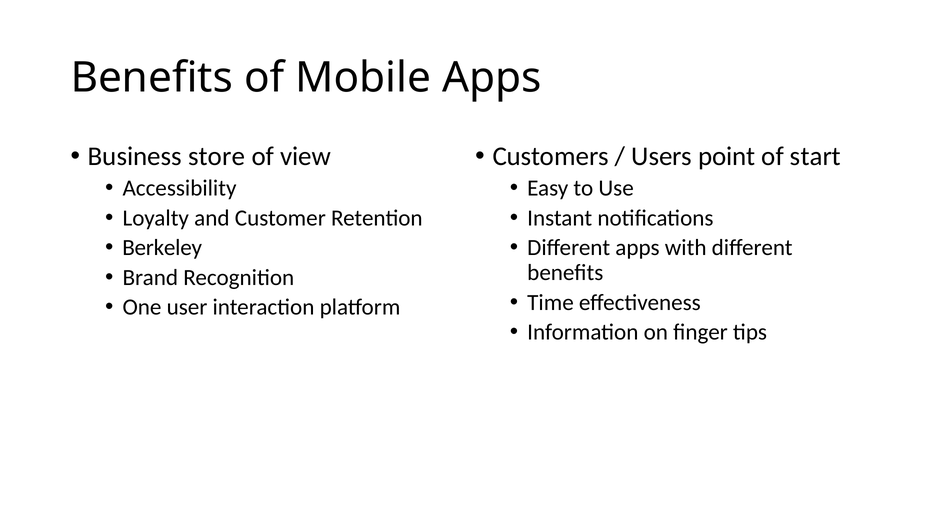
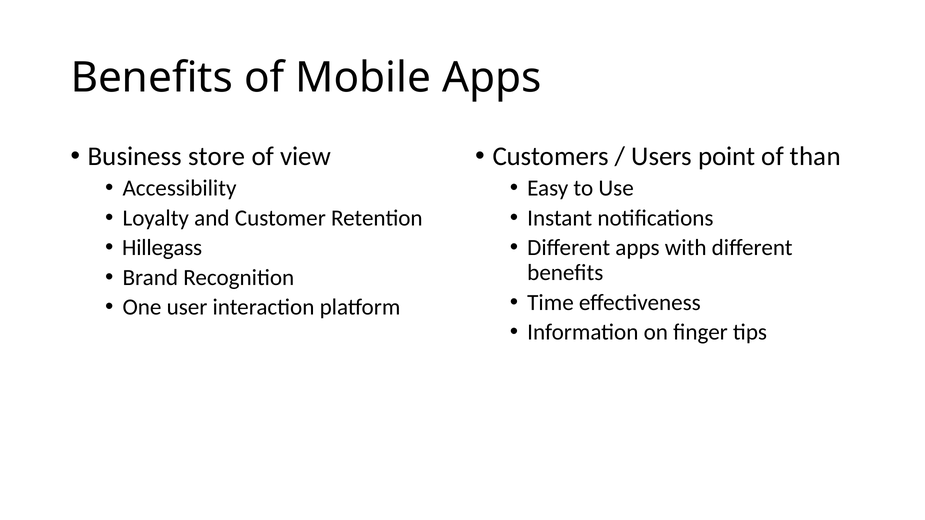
start: start -> than (815, 156)
Berkeley: Berkeley -> Hillegass (162, 248)
